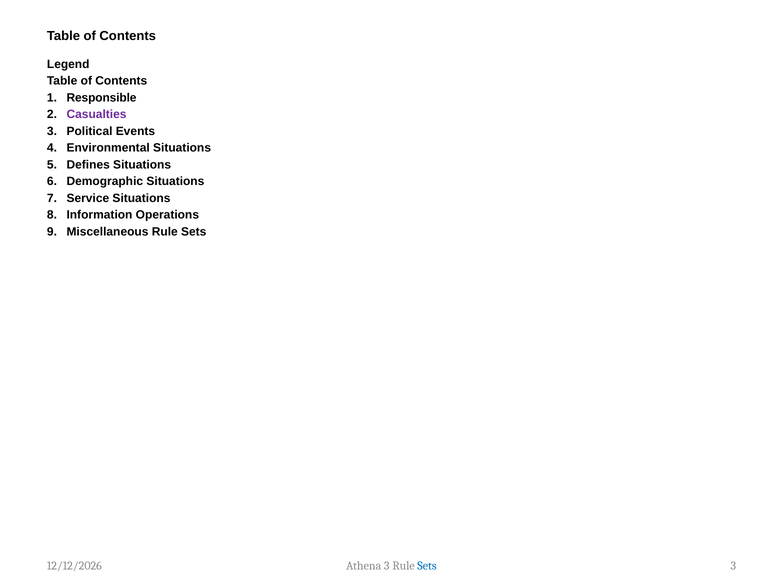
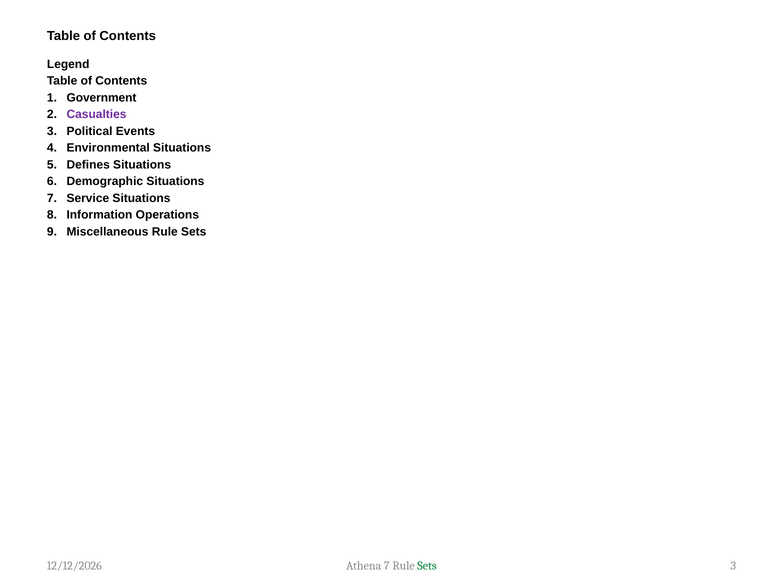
Responsible: Responsible -> Government (101, 98)
Athena 3: 3 -> 7 (387, 566)
Sets colour: blue -> green (427, 566)
